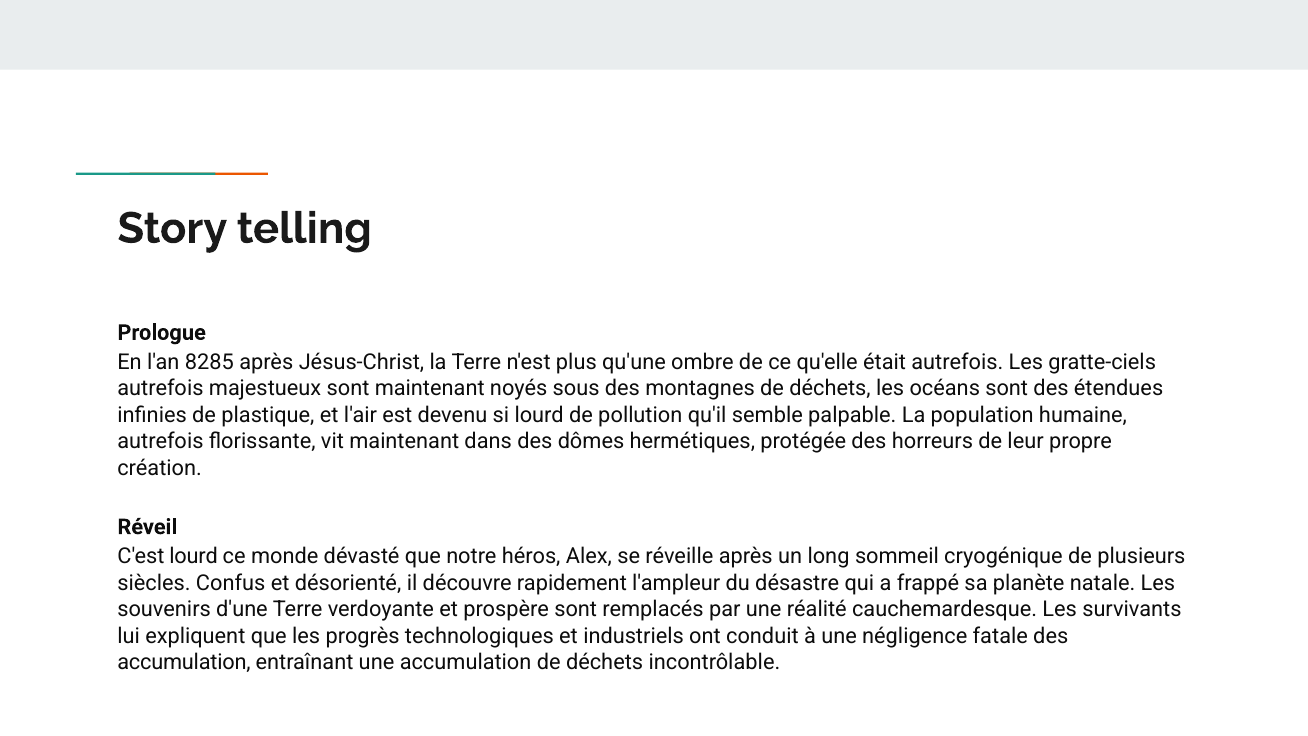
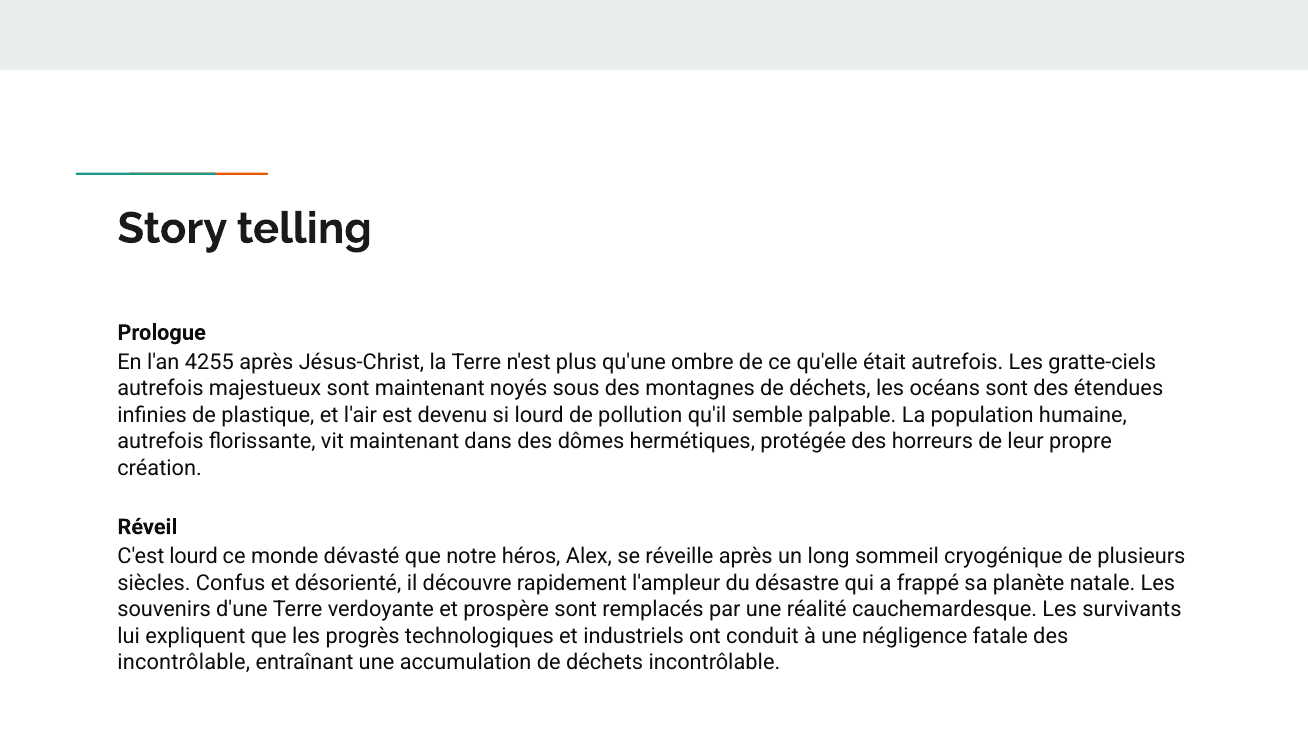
8285: 8285 -> 4255 (209, 362)
accumulation: accumulation -> incontrôlable (184, 662)
